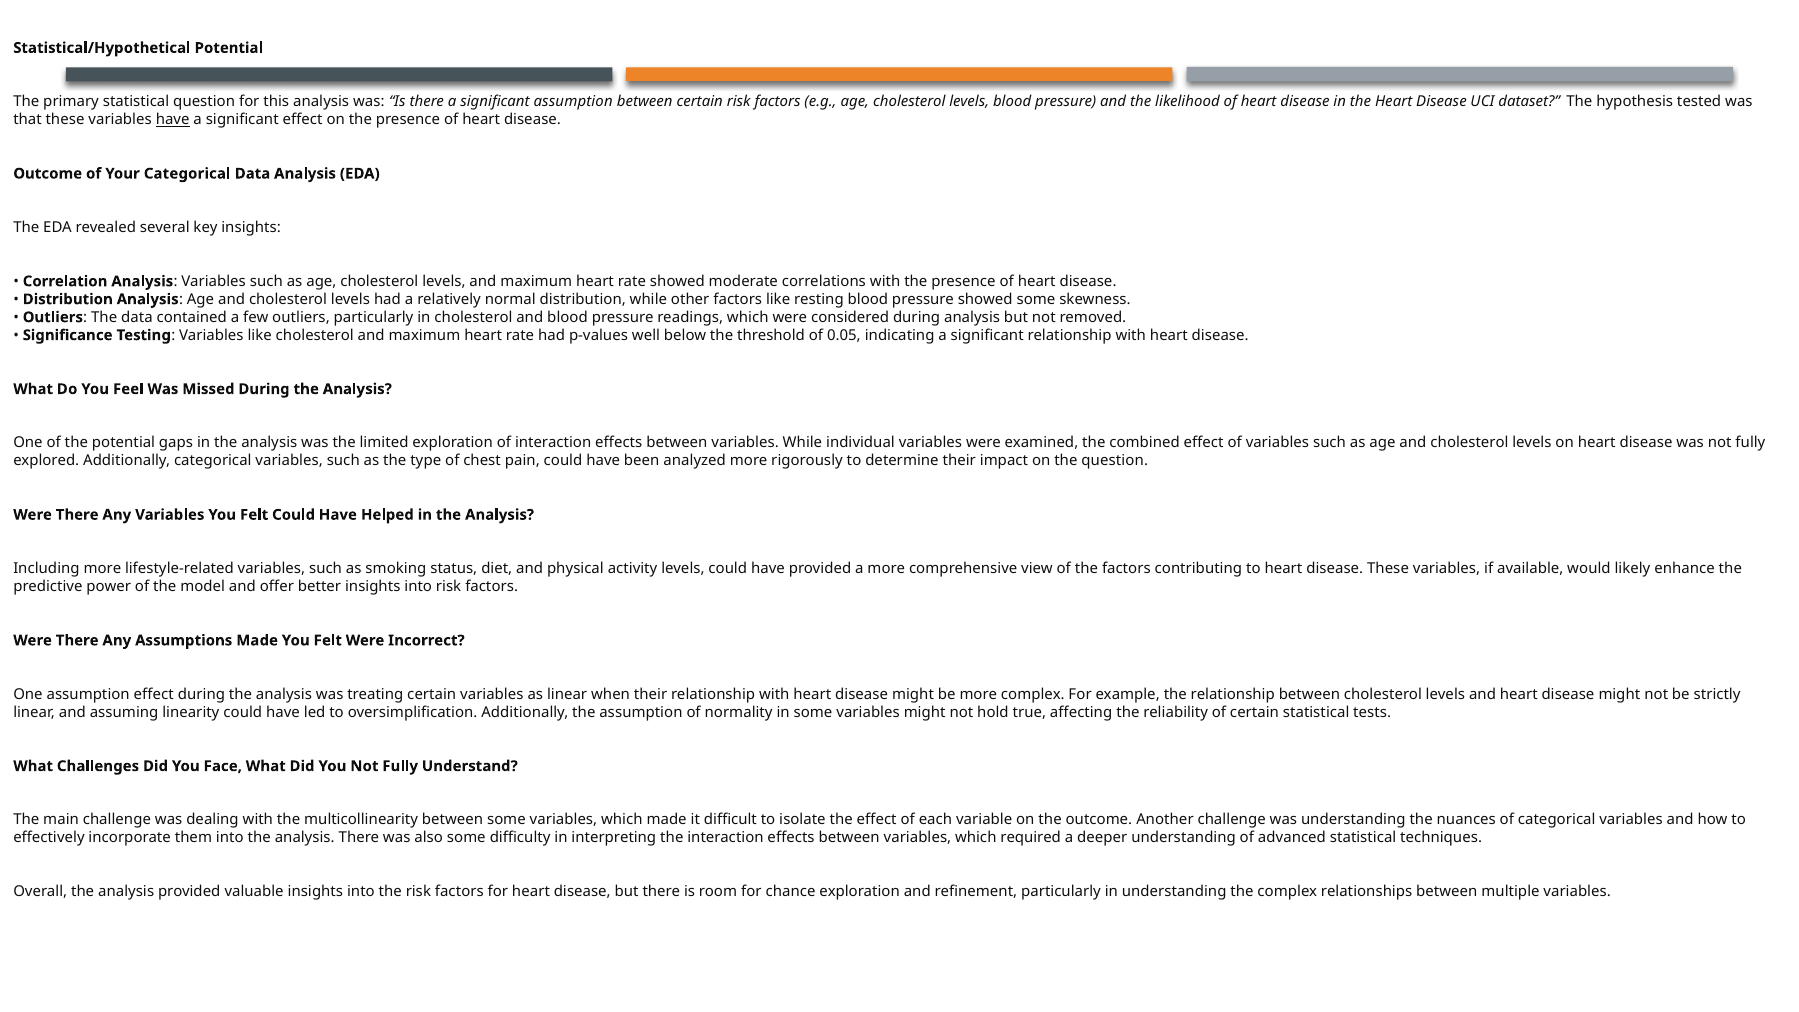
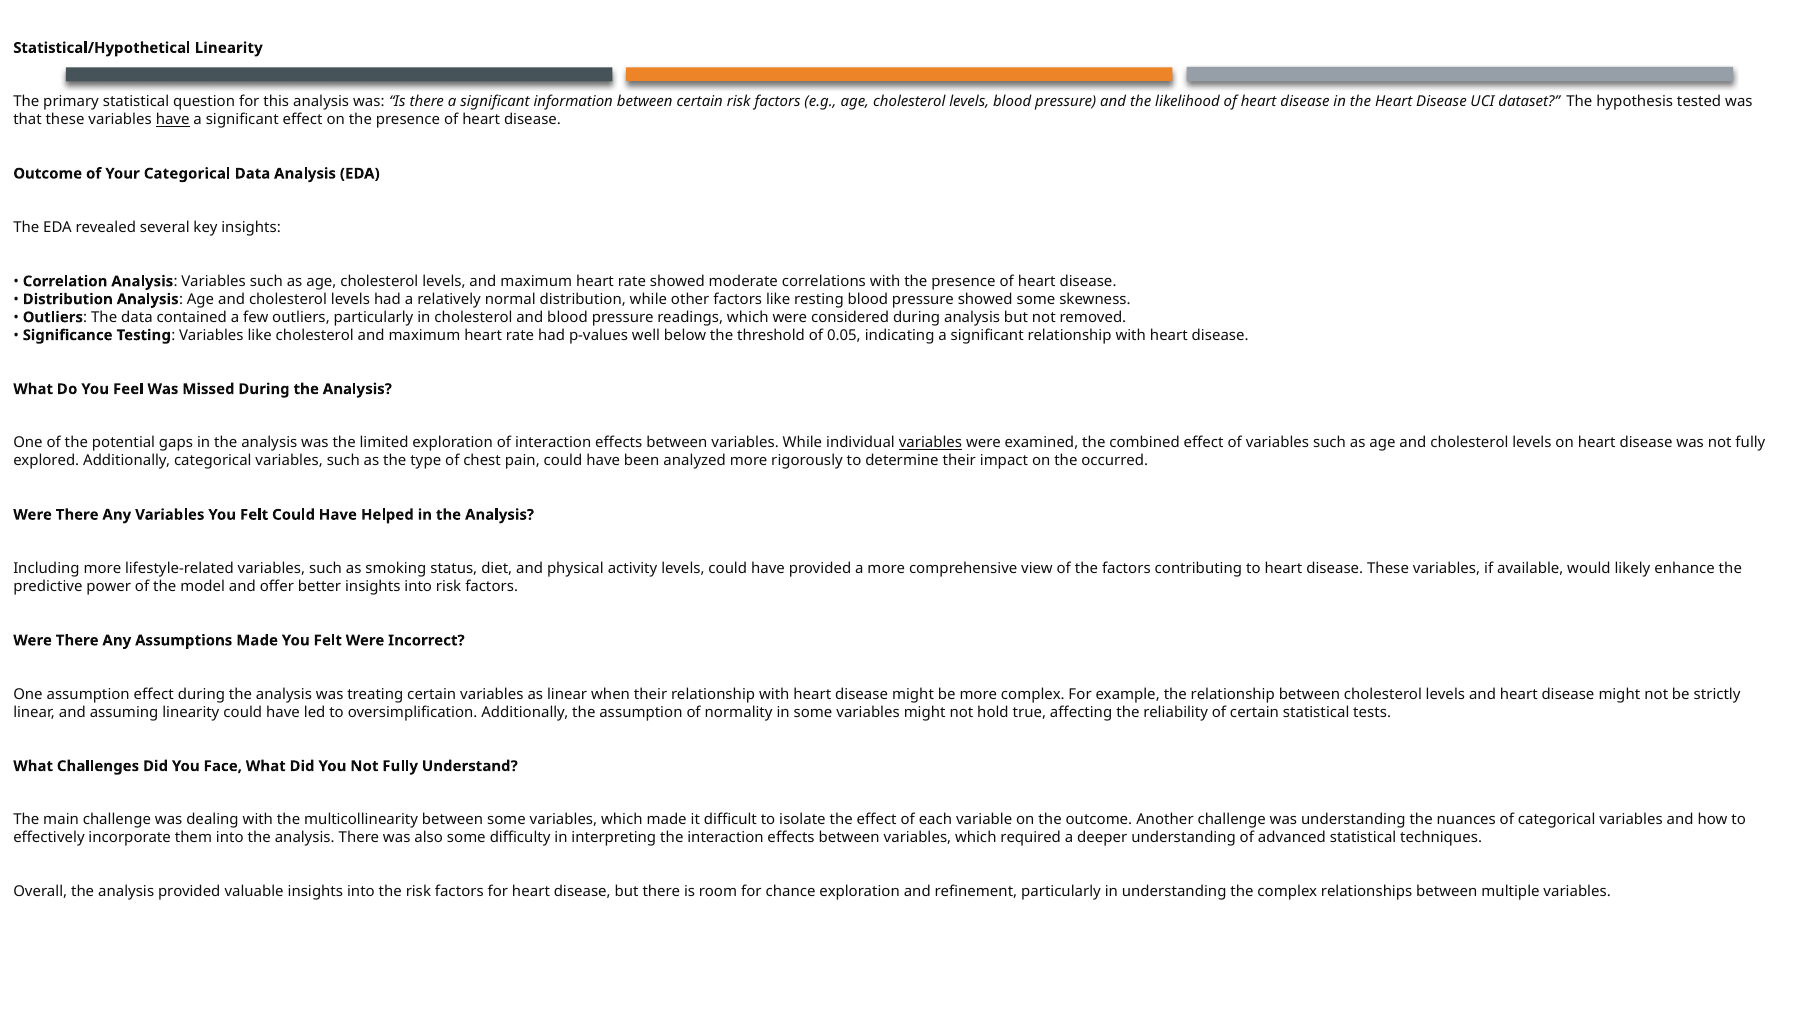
Statistical/Hypothetical Potential: Potential -> Linearity (229, 48)
significant assumption: assumption -> information (573, 102)
variables underline: none -> present (930, 443)
the question: question -> occurred (1115, 461)
